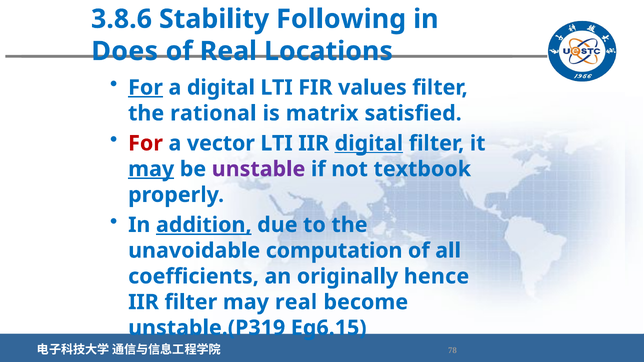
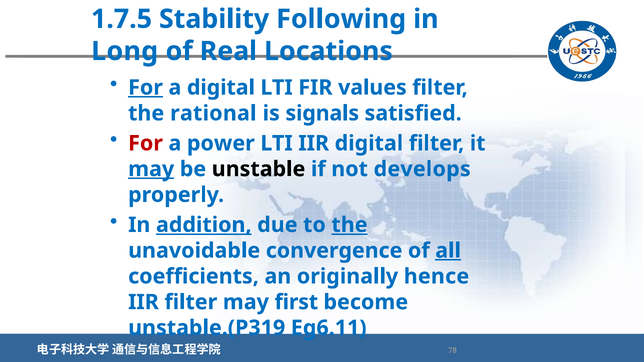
3.8.6: 3.8.6 -> 1.7.5 (122, 19)
Does: Does -> Long (125, 51)
matrix: matrix -> signals (322, 113)
vector: vector -> power (221, 143)
digital underline: present -> none (369, 143)
unstable colour: purple -> black (259, 169)
textbook: textbook -> develops (422, 169)
the underline: none -> present (349, 225)
computation: computation -> convergence (334, 251)
all underline: none -> present (448, 251)
may real: real -> first (296, 302)
Eg6.15: Eg6.15 -> Eg6.11 (329, 328)
